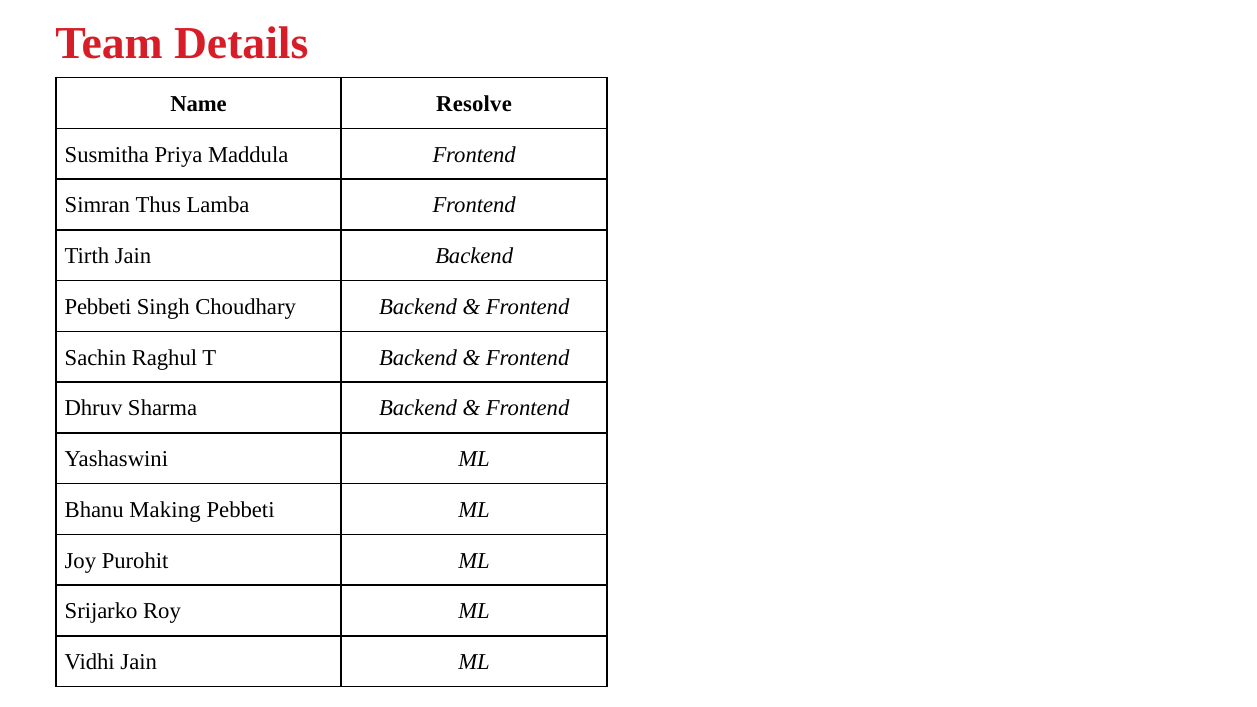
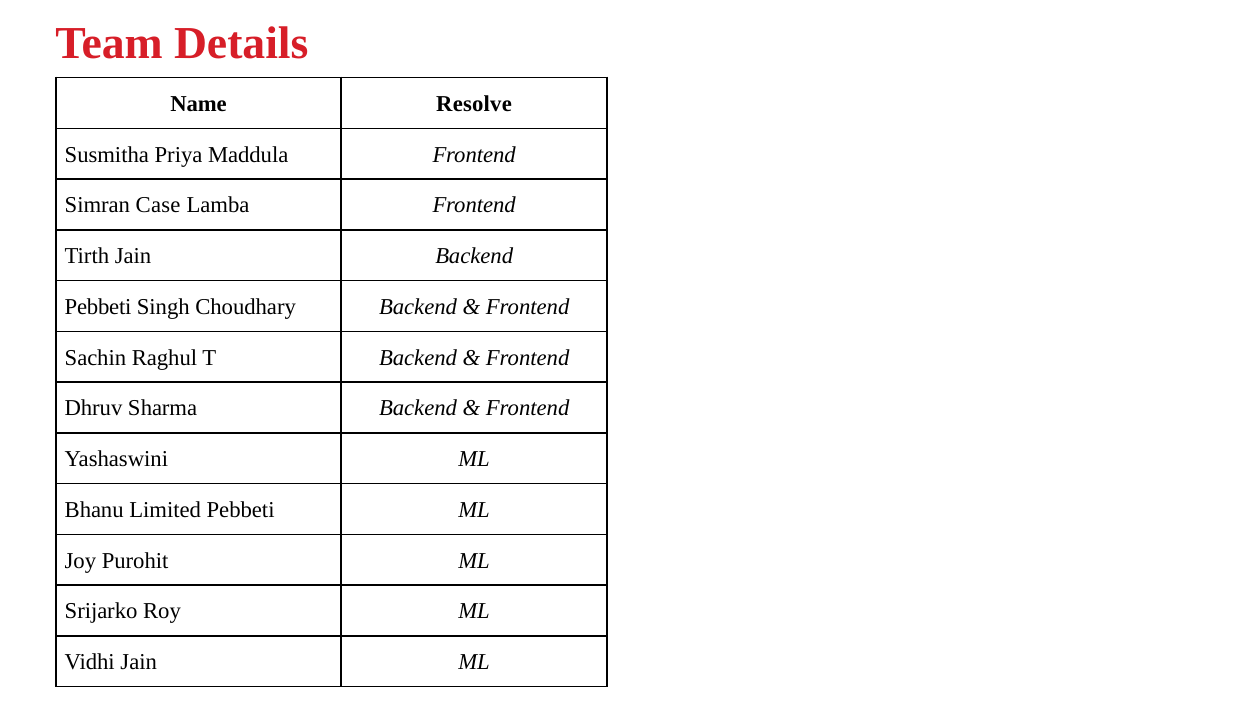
Thus: Thus -> Case (158, 205)
Making: Making -> Limited (165, 510)
